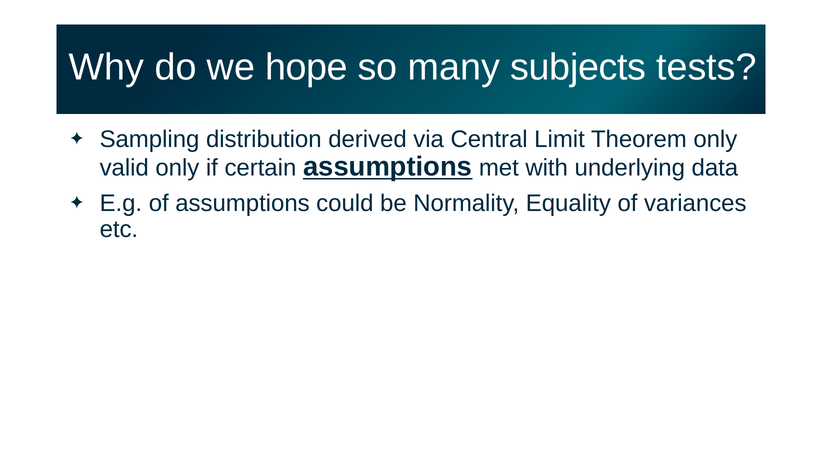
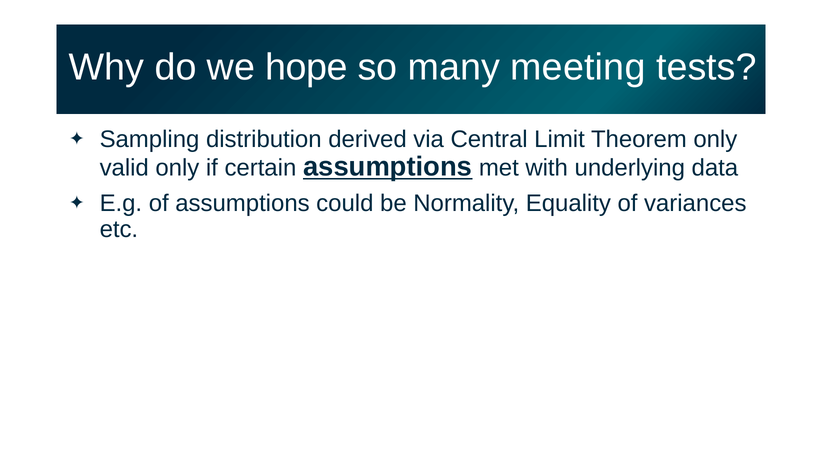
subjects: subjects -> meeting (578, 68)
